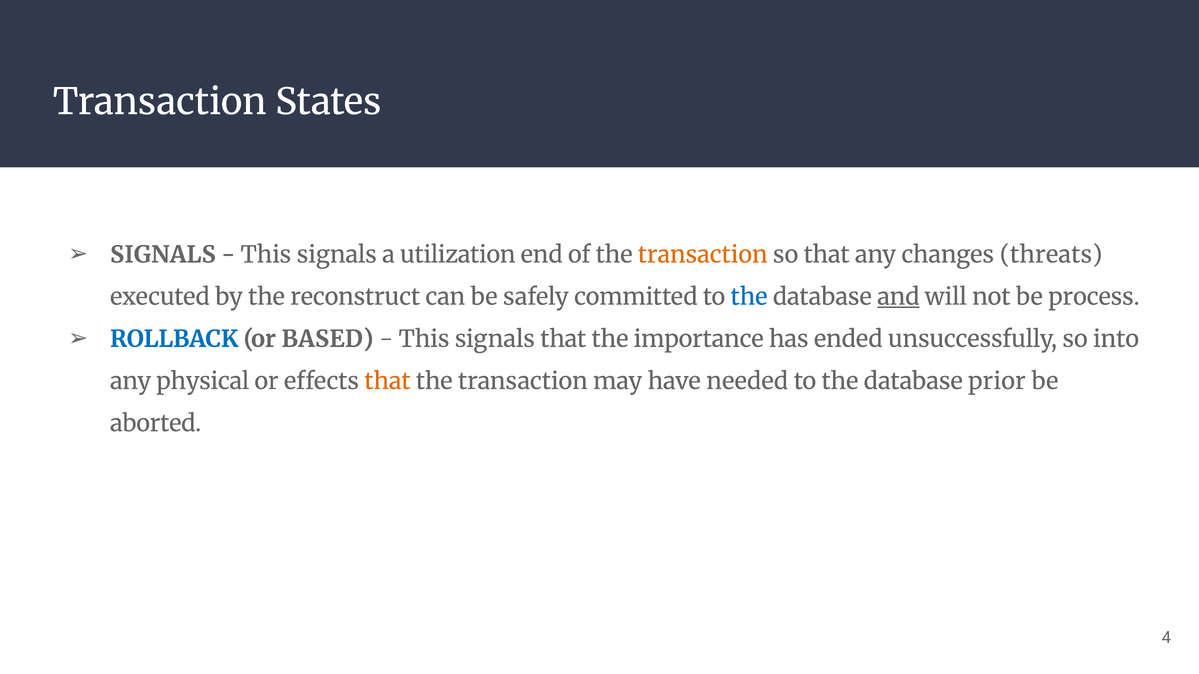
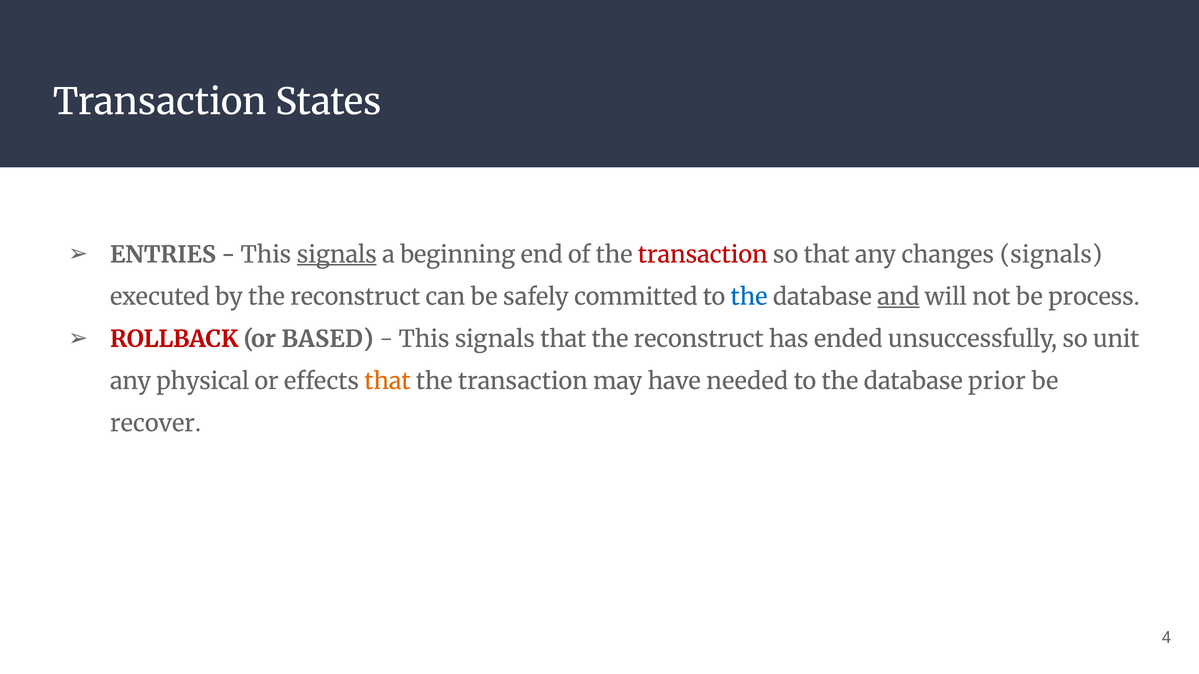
SIGNALS: SIGNALS -> ENTRIES (163, 255)
signals underline: none -> present (337, 255)
utilization: utilization -> beginning (458, 255)
transaction colour: orange -> red (703, 255)
changes threats: threats -> signals (1051, 255)
ROLLBACK colour: blue -> red (174, 339)
that the importance: importance -> reconstruct (699, 339)
into: into -> unit (1116, 339)
aborted: aborted -> recover (155, 424)
